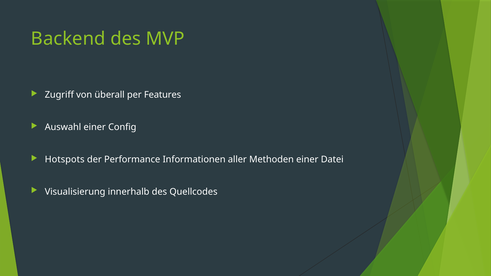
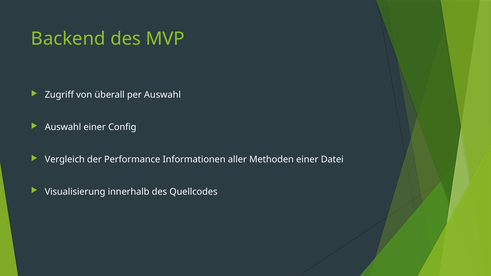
per Features: Features -> Auswahl (162, 95)
Hotspots: Hotspots -> Vergleich (65, 160)
